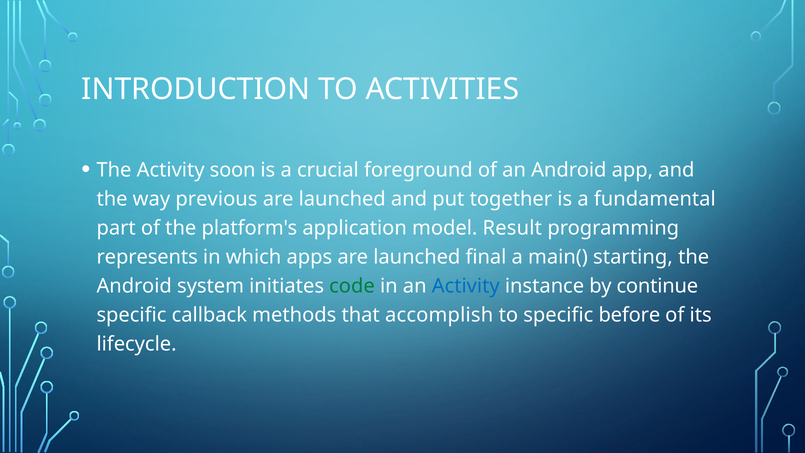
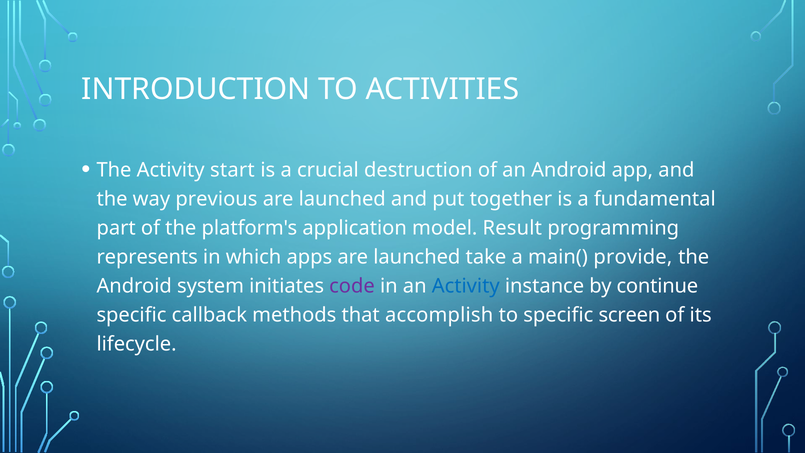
soon: soon -> start (232, 170)
foreground: foreground -> destruction (418, 170)
final: final -> take (486, 257)
starting: starting -> provide (633, 257)
code colour: green -> purple (352, 286)
before: before -> screen (629, 315)
